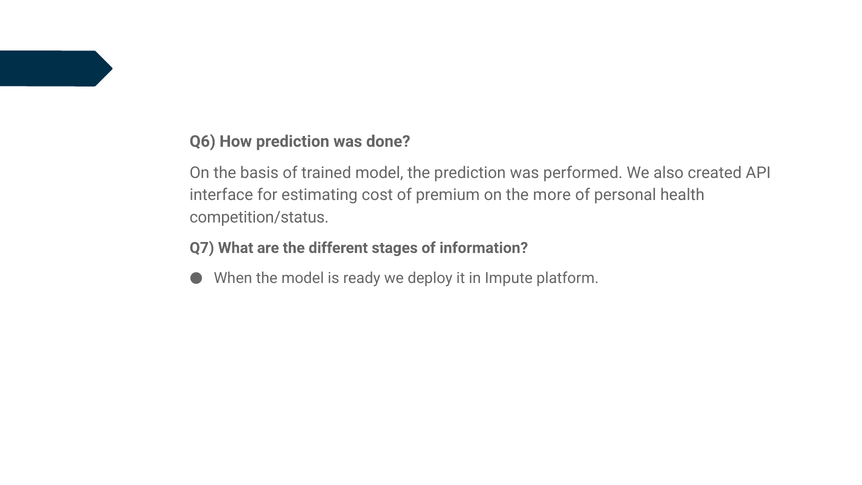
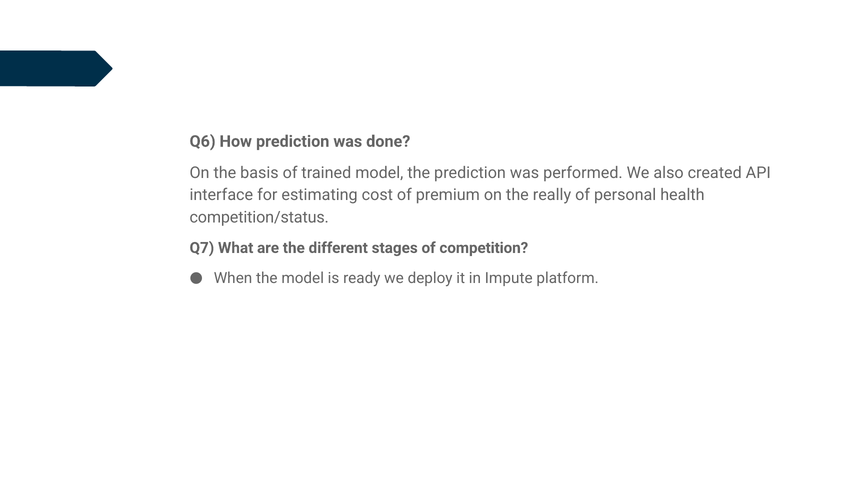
more: more -> really (552, 195)
information: information -> competition (484, 248)
